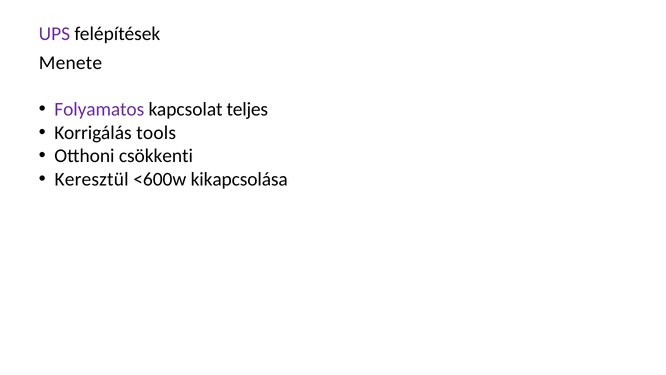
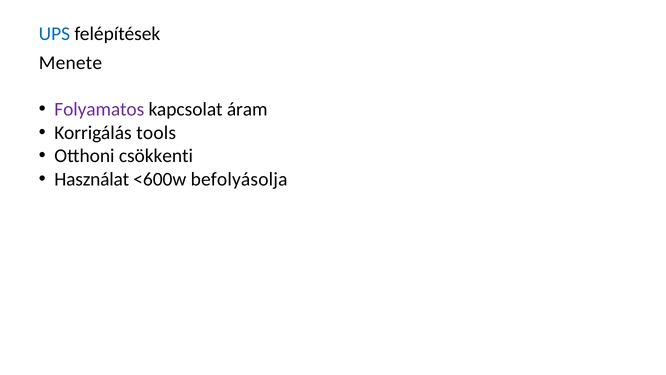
UPS colour: purple -> blue (54, 34)
teljes: teljes -> áram (247, 109)
Keresztül: Keresztül -> Használat (92, 179)
kikapcsolása: kikapcsolása -> befolyásolja (239, 179)
